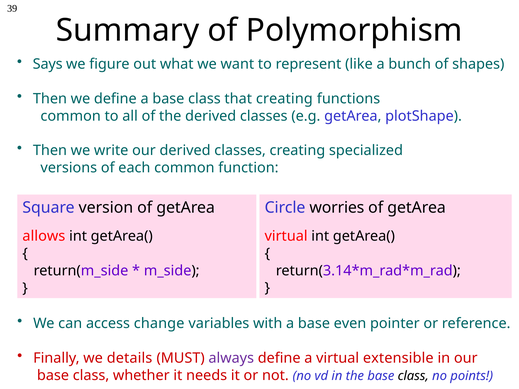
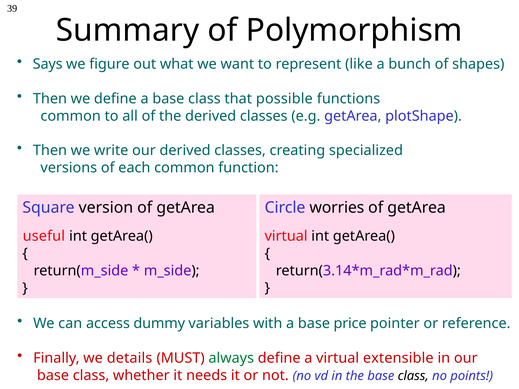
that creating: creating -> possible (284, 99)
allows: allows -> useful (44, 236)
change: change -> dummy (159, 324)
even: even -> price (350, 324)
always colour: purple -> green (231, 358)
